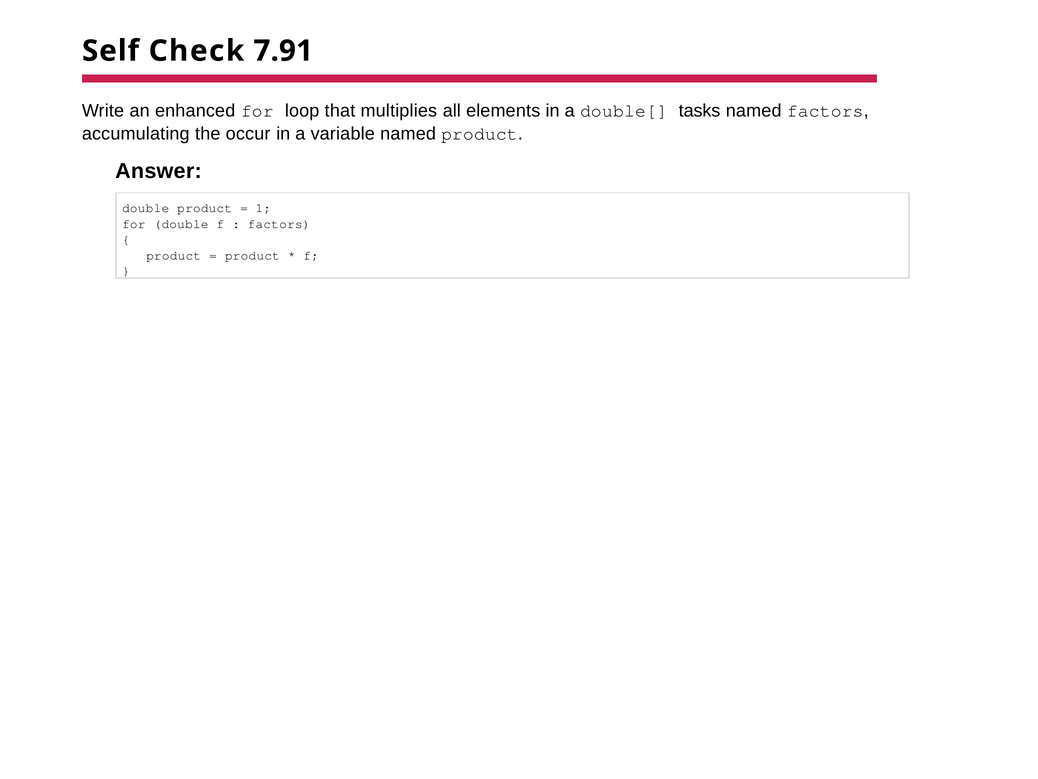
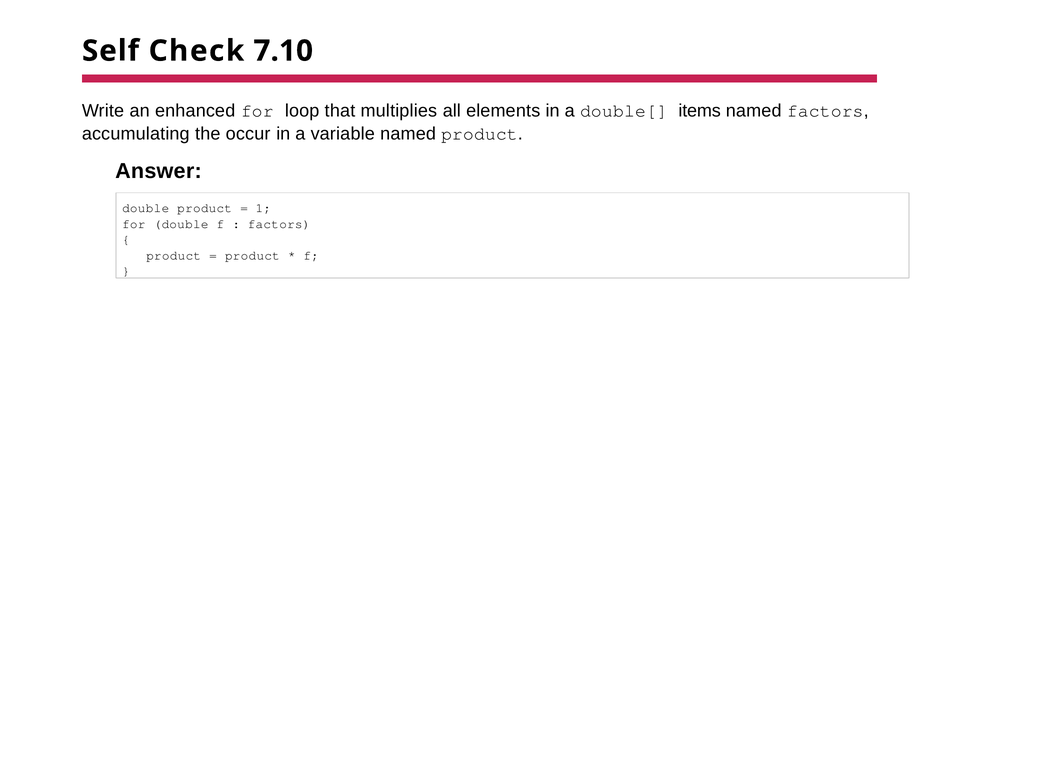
7.91: 7.91 -> 7.10 (283, 51)
tasks: tasks -> items (700, 111)
